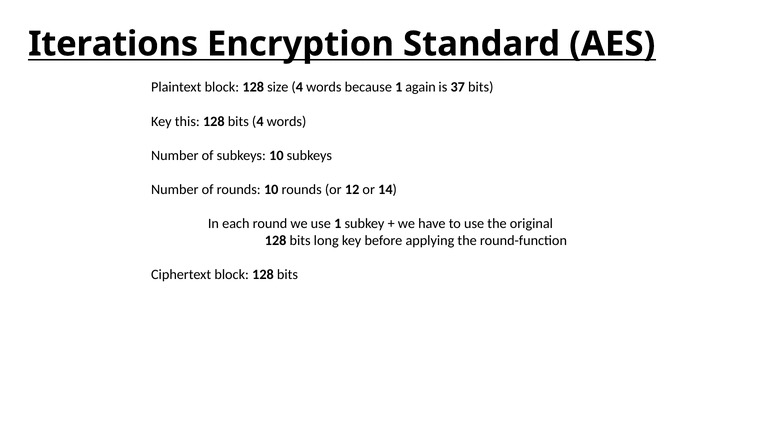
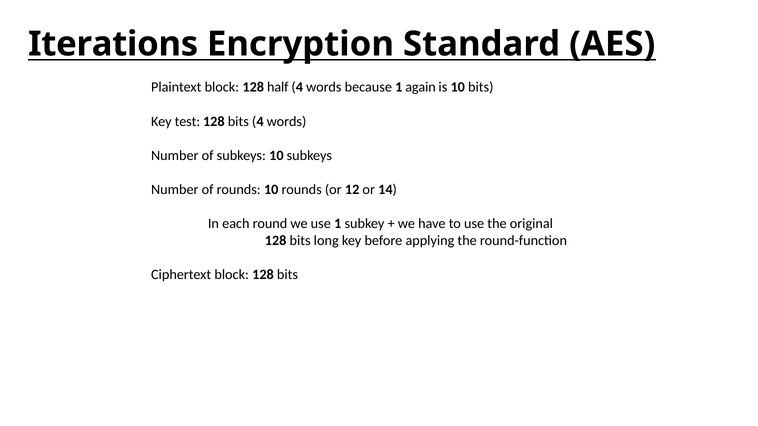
size: size -> half (278, 87)
is 37: 37 -> 10 (458, 87)
this: this -> test (187, 121)
